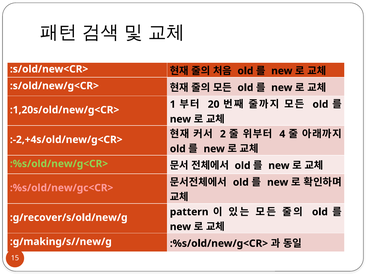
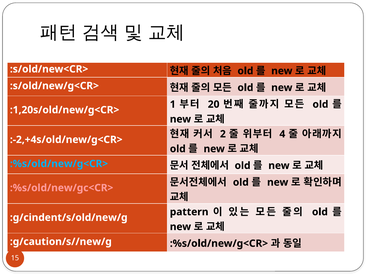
:%s/old/new/g<CR> colour: light green -> light blue (59, 163)
:g/recover/s/old/new/g: :g/recover/s/old/new/g -> :g/cindent/s/old/new/g (69, 217)
:g/making/s//new/g: :g/making/s//new/g -> :g/caution/s//new/g (61, 241)
